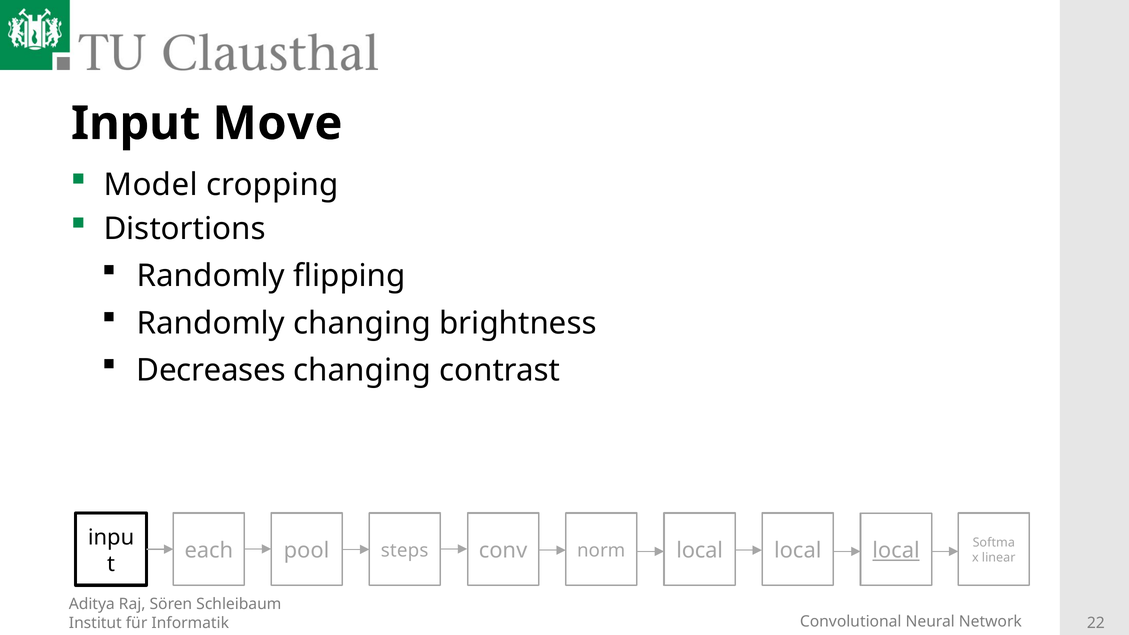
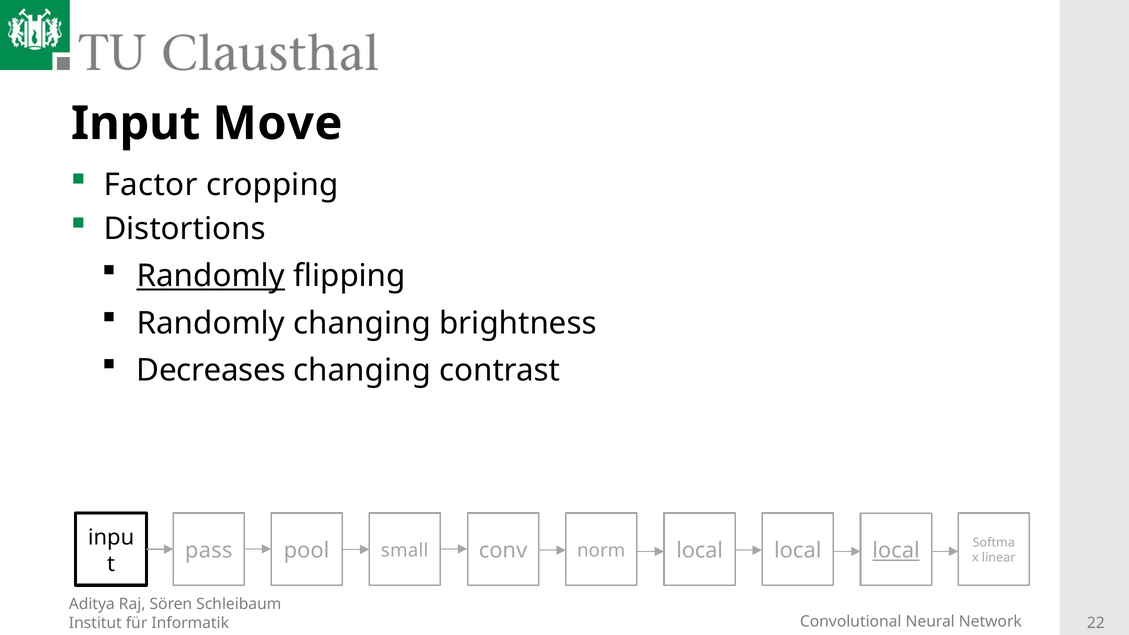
Model: Model -> Factor (151, 185)
Randomly underline: none -> present (211, 276)
each: each -> pass (209, 551)
steps: steps -> small (405, 551)
